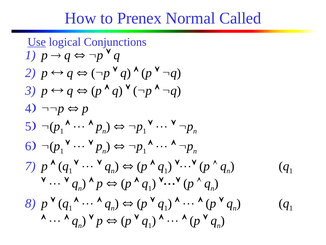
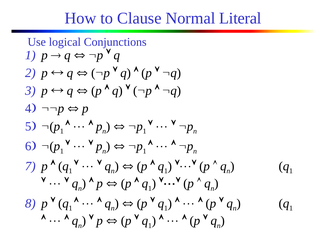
Prenex: Prenex -> Clause (139, 18)
Called: Called -> Literal (240, 18)
Use underline: present -> none (37, 42)
